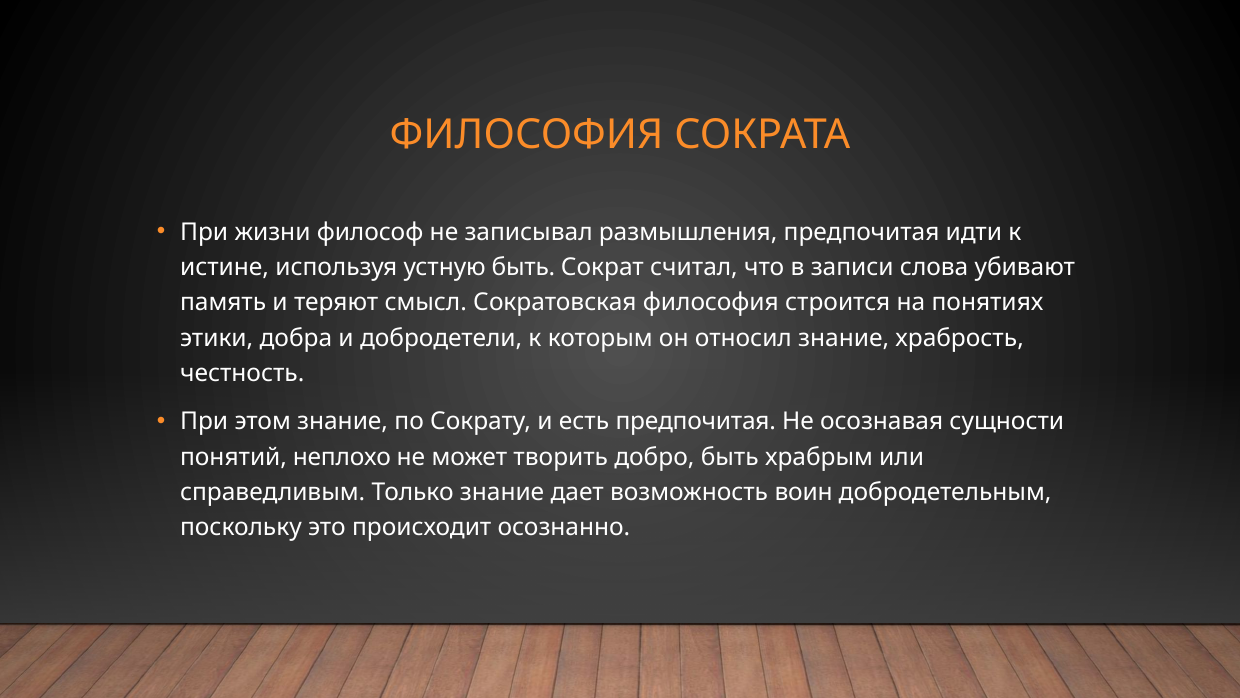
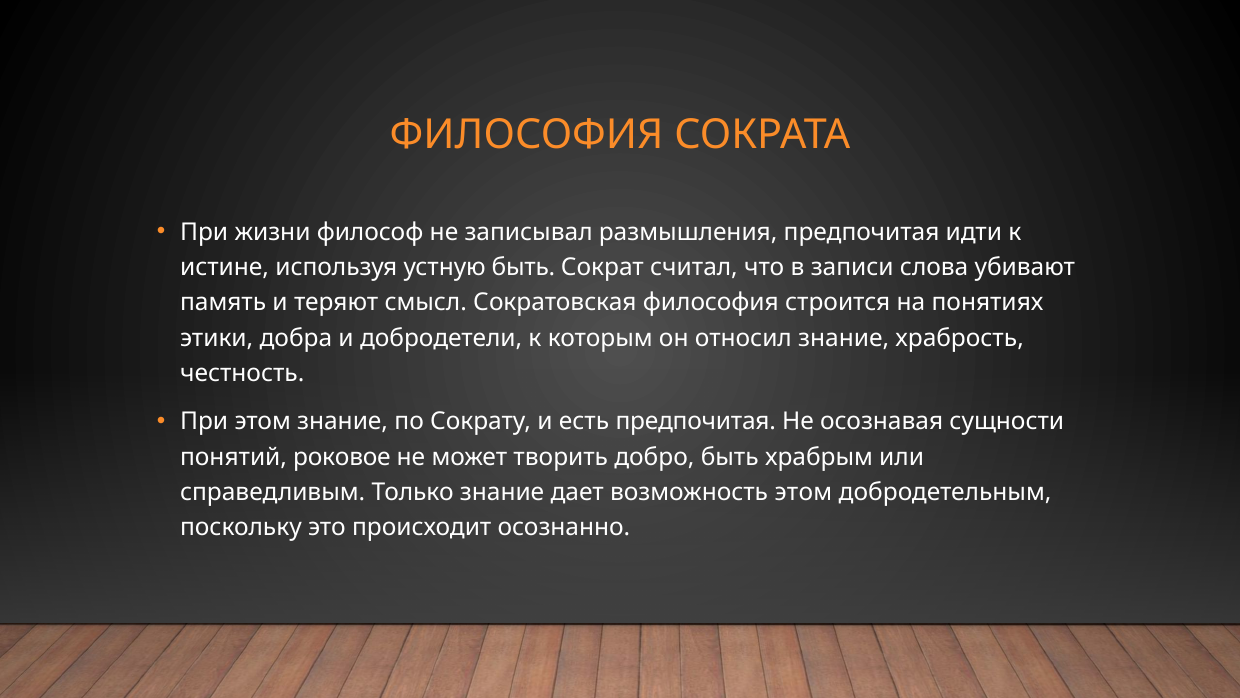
неплохо: неплохо -> роковое (342, 457)
возможность воин: воин -> этом (803, 492)
